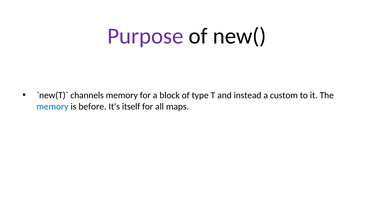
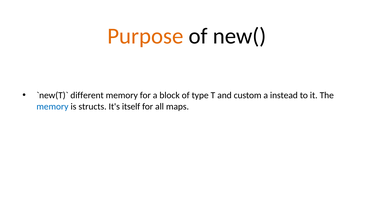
Purpose colour: purple -> orange (145, 36)
channels: channels -> different (87, 95)
instead: instead -> custom (248, 95)
custom: custom -> instead (284, 95)
before: before -> structs (93, 107)
